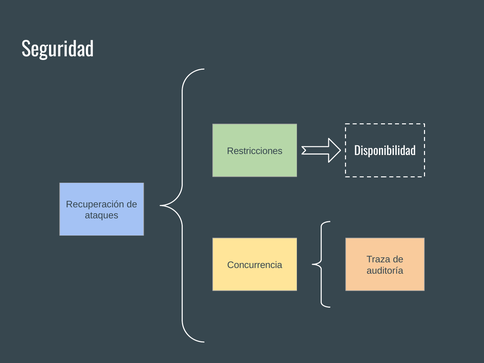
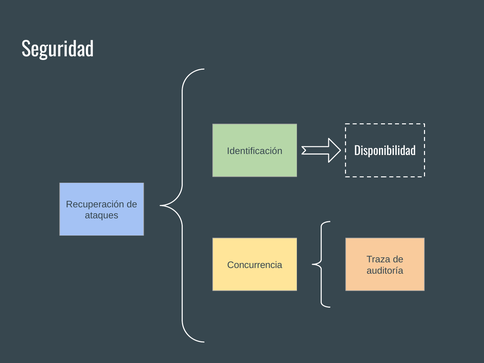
Restricciones: Restricciones -> Identificación (255, 151)
